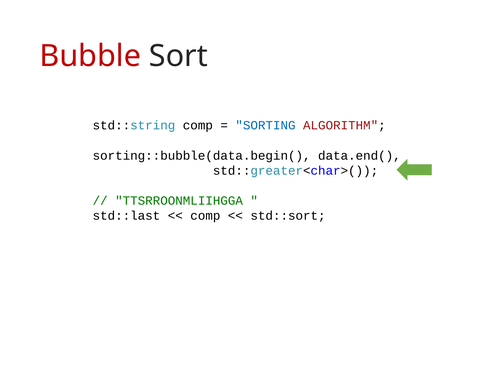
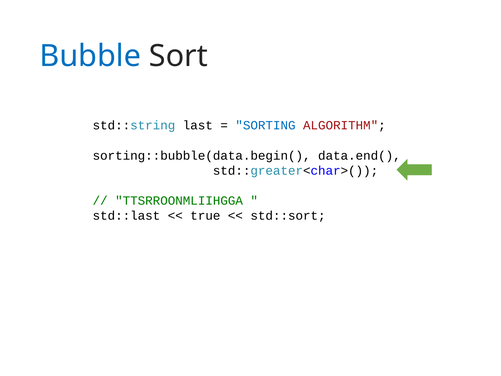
Bubble colour: red -> blue (90, 56)
std::string comp: comp -> last (198, 125)
comp: comp -> true (205, 216)
